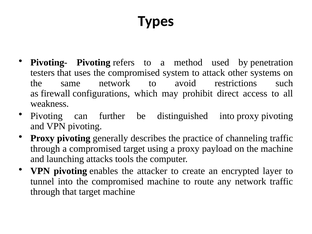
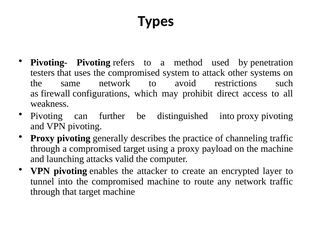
tools: tools -> valid (124, 159)
